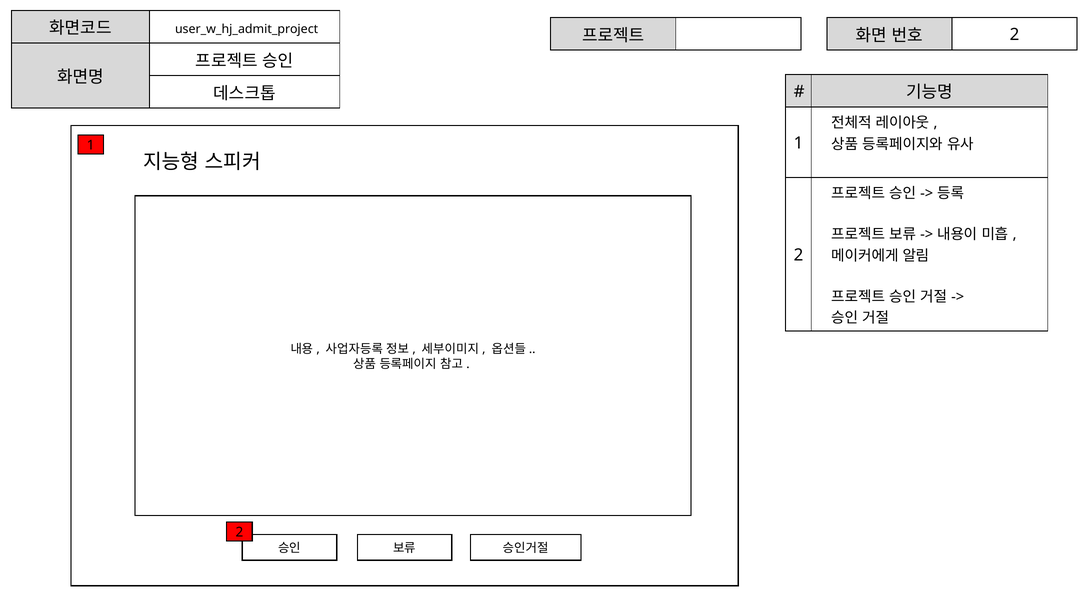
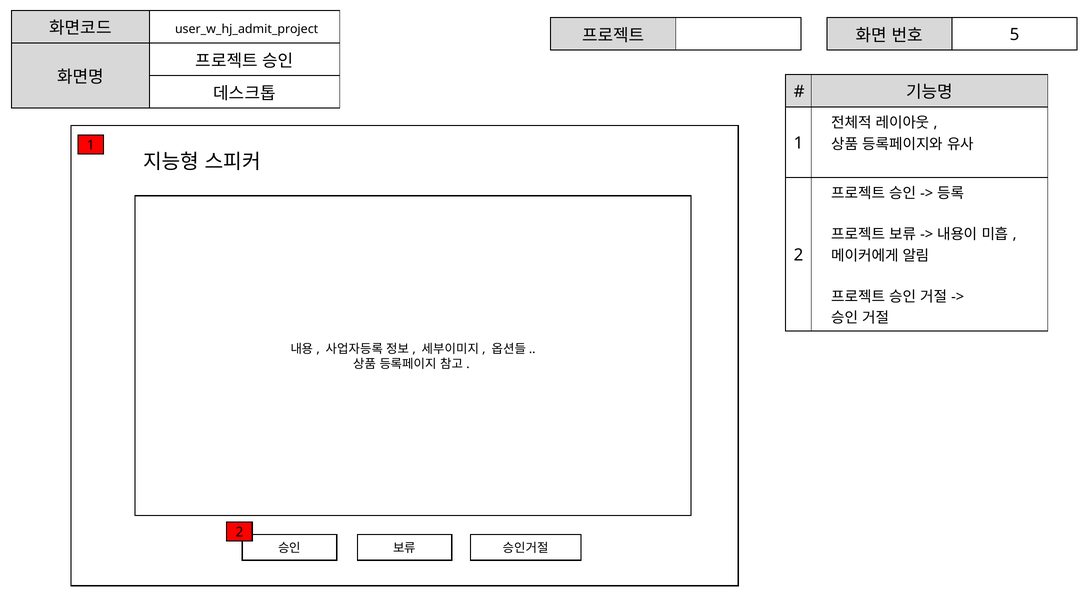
2: 2 -> 5 (1014, 35)
